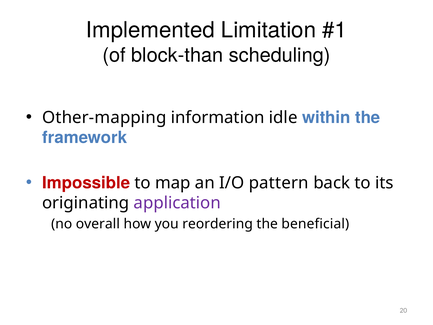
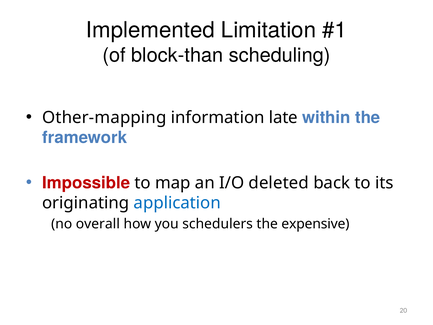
idle: idle -> late (283, 117)
pattern: pattern -> deleted (279, 183)
application colour: purple -> blue (177, 203)
reordering: reordering -> schedulers (218, 224)
beneficial: beneficial -> expensive (315, 224)
